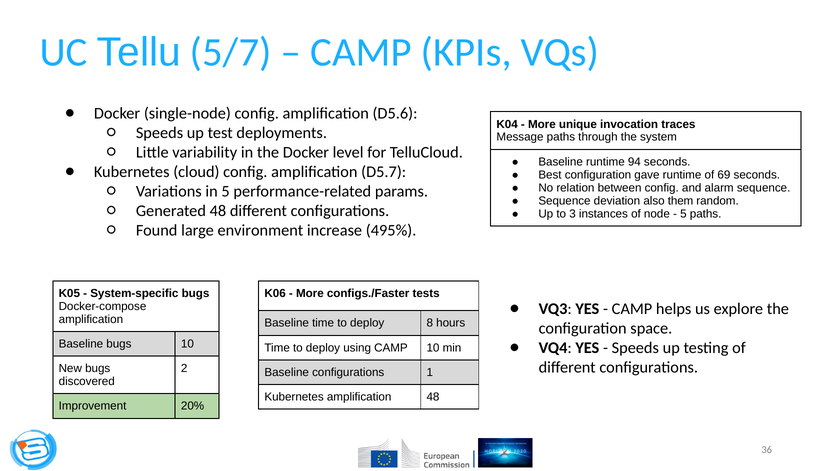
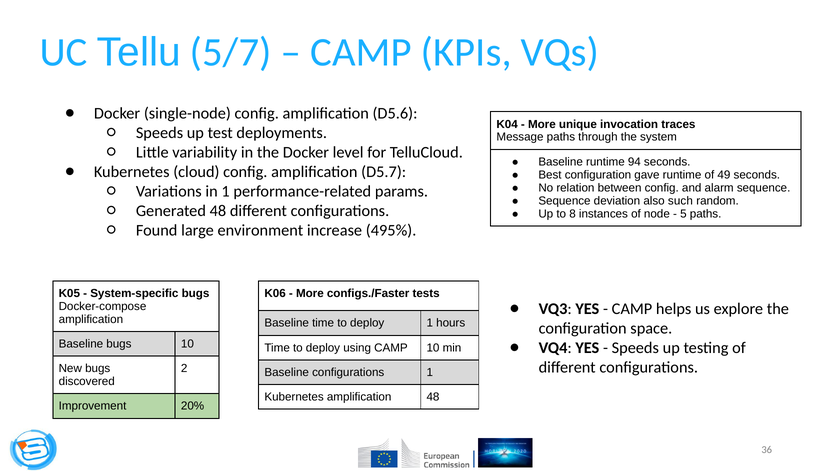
69: 69 -> 49 (724, 175)
in 5: 5 -> 1 (226, 192)
them: them -> such (680, 201)
3: 3 -> 8 (573, 214)
deploy 8: 8 -> 1 (430, 323)
